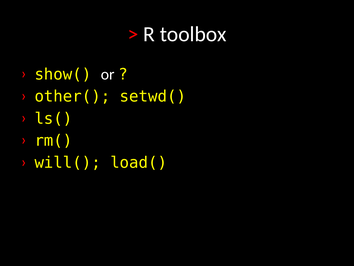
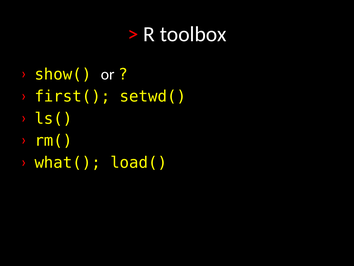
other(: other( -> first( (72, 96)
will(: will( -> what( (68, 162)
